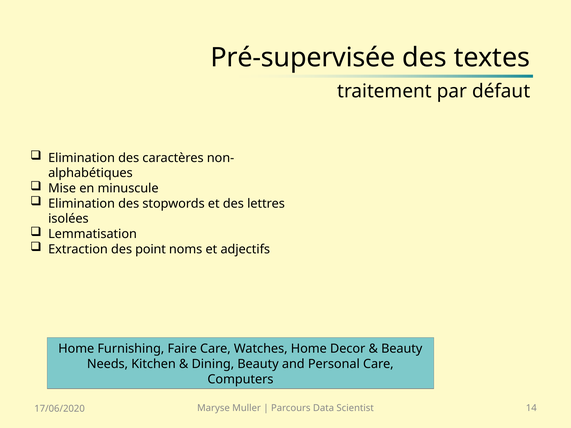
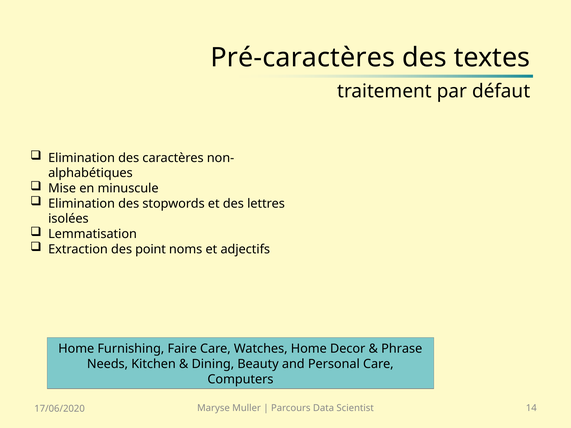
Pré-supervisée: Pré-supervisée -> Pré-caractères (303, 58)
Beauty: Beauty -> Phrase (402, 349)
